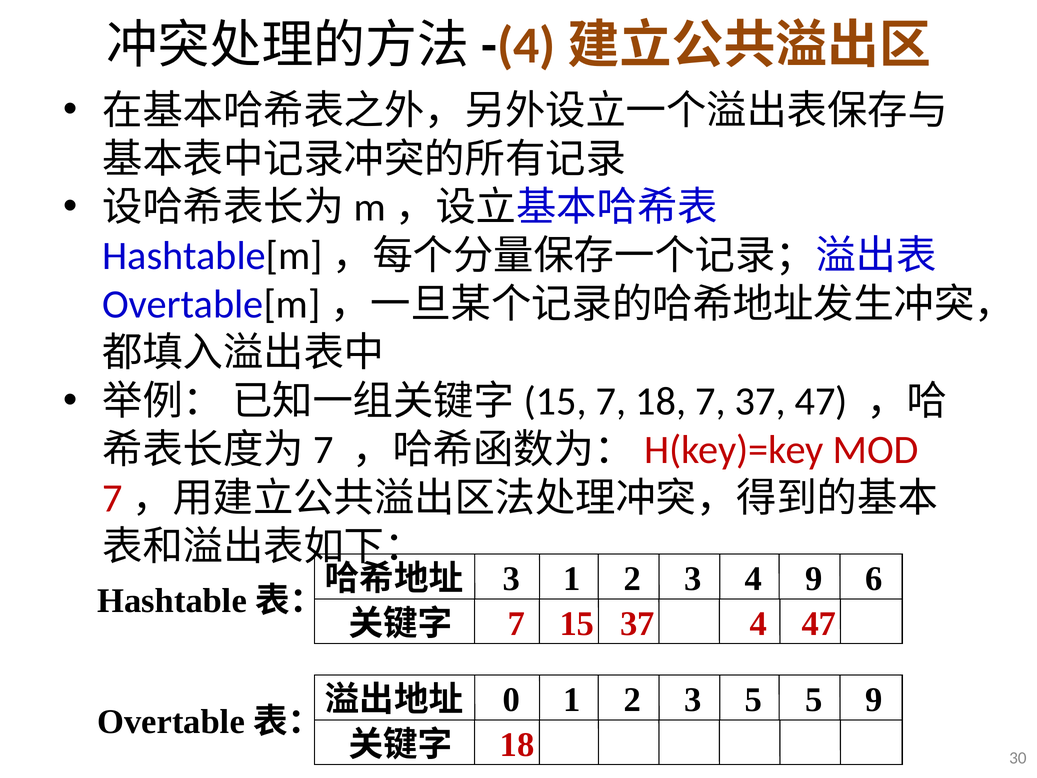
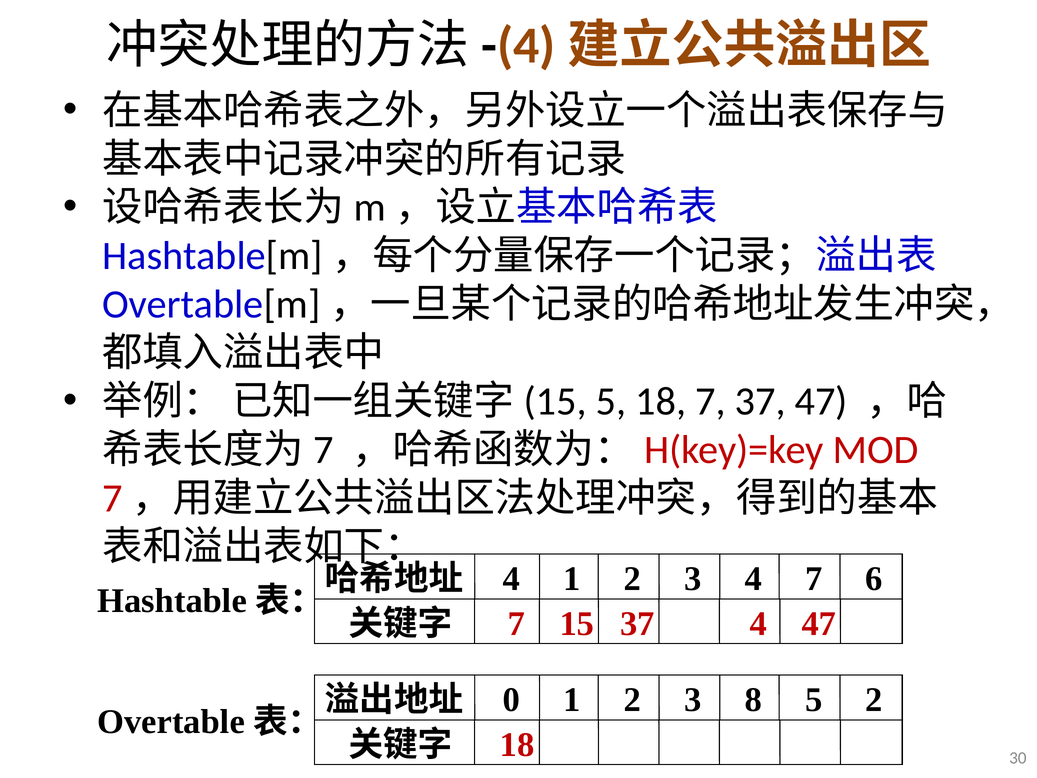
7: 7 -> 5 (611, 401)
3: 3 -> 4 (511, 579)
4 9: 9 -> 7 (814, 579)
3 5: 5 -> 8 (753, 700)
5 9: 9 -> 2 (874, 700)
